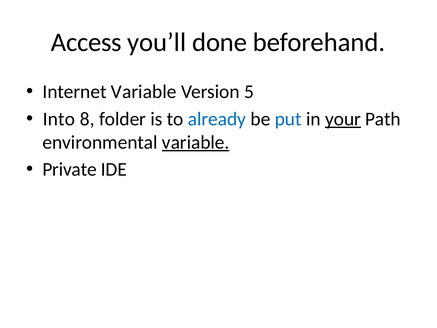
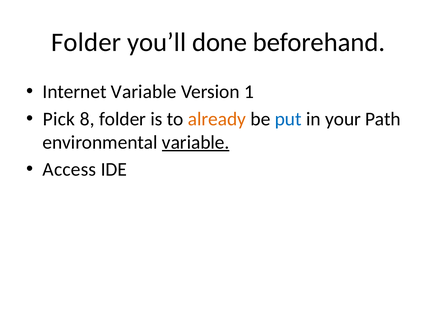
Access: Access -> Folder (86, 42)
5: 5 -> 1 (249, 92)
Into: Into -> Pick (59, 119)
already colour: blue -> orange (217, 119)
your underline: present -> none (343, 119)
Private: Private -> Access (69, 169)
